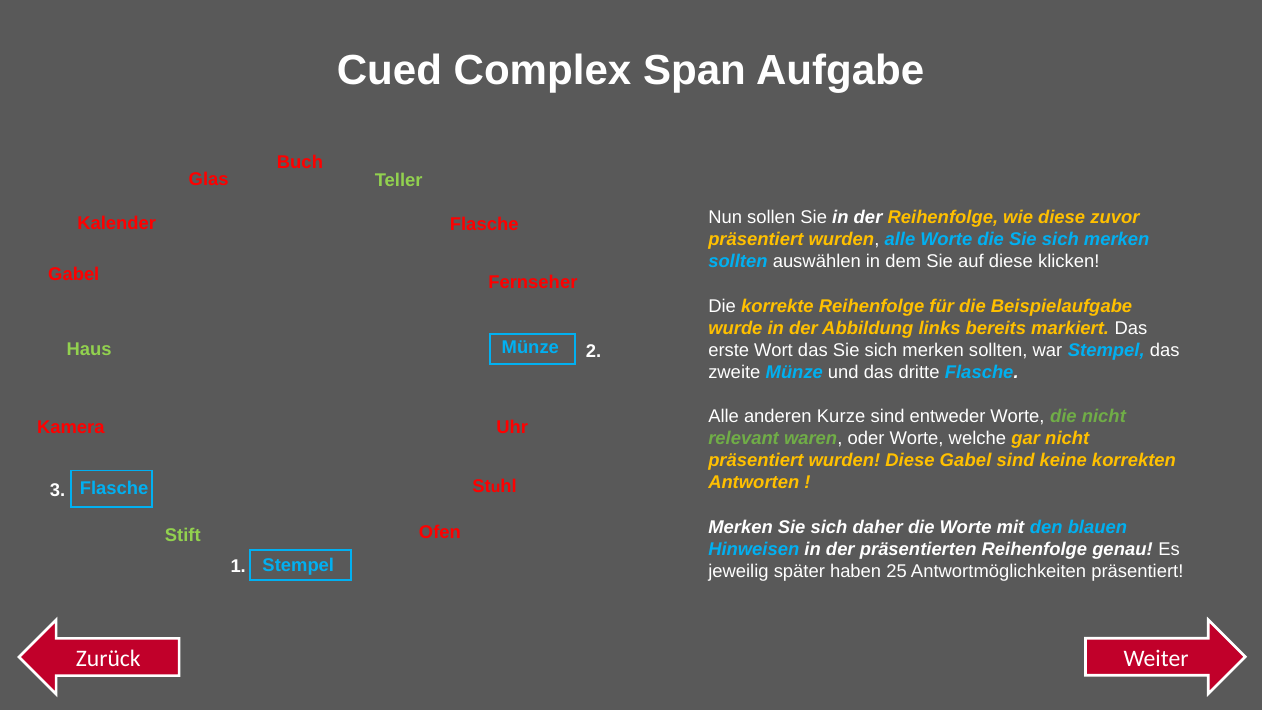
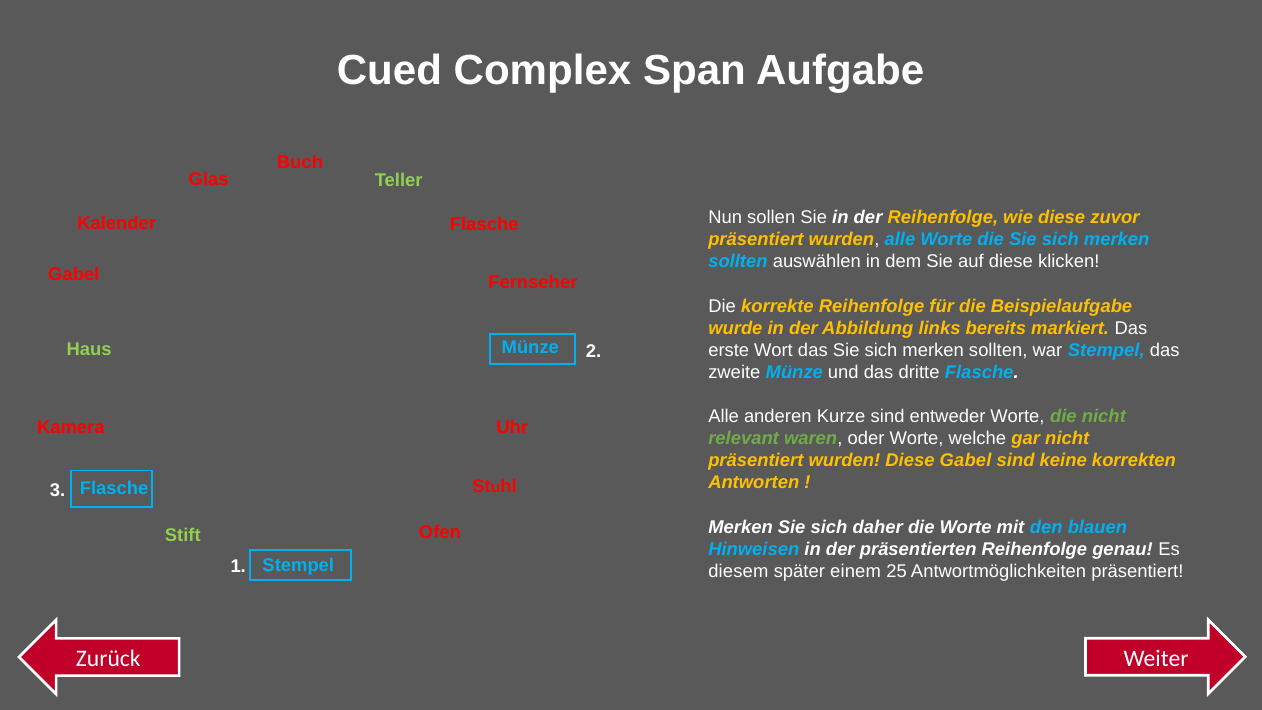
jeweilig: jeweilig -> diesem (738, 571)
haben: haben -> einem (856, 571)
